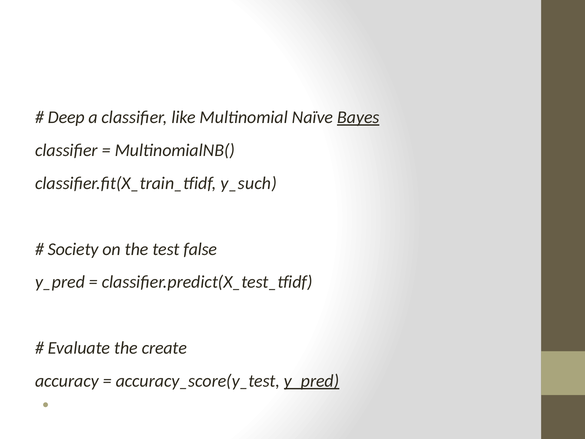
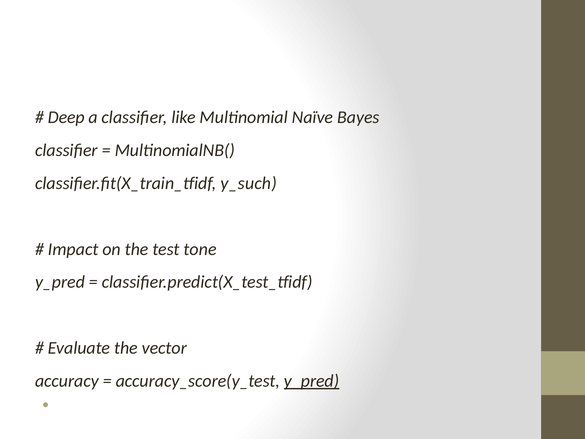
Bayes underline: present -> none (358, 117)
Society: Society -> Impact (73, 249)
false: false -> tone (200, 249)
create: create -> vector (164, 348)
